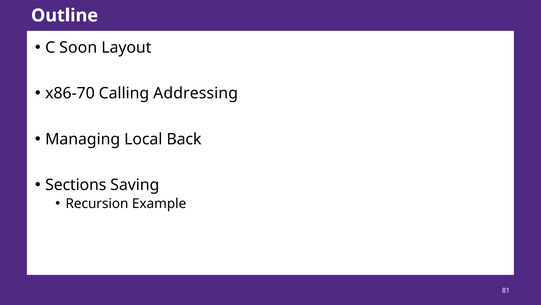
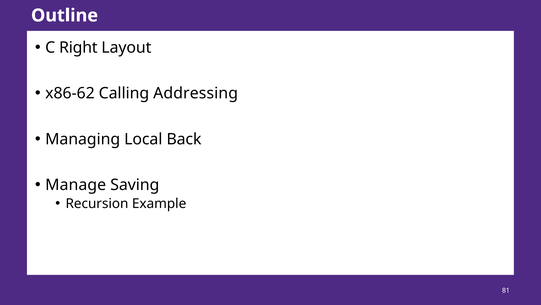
Soon: Soon -> Right (78, 47)
x86-70: x86-70 -> x86-62 (70, 93)
Sections: Sections -> Manage (76, 185)
